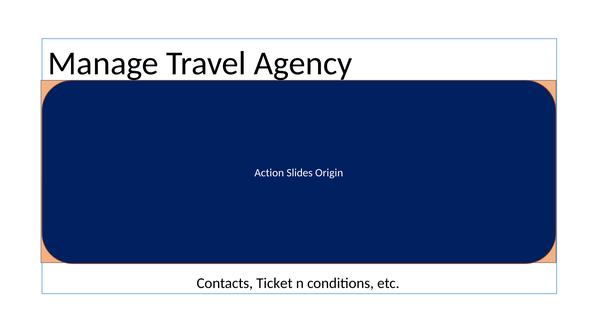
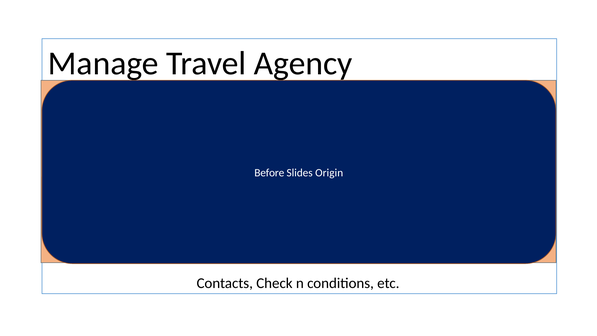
Action: Action -> Before (269, 173)
Ticket: Ticket -> Check (274, 283)
